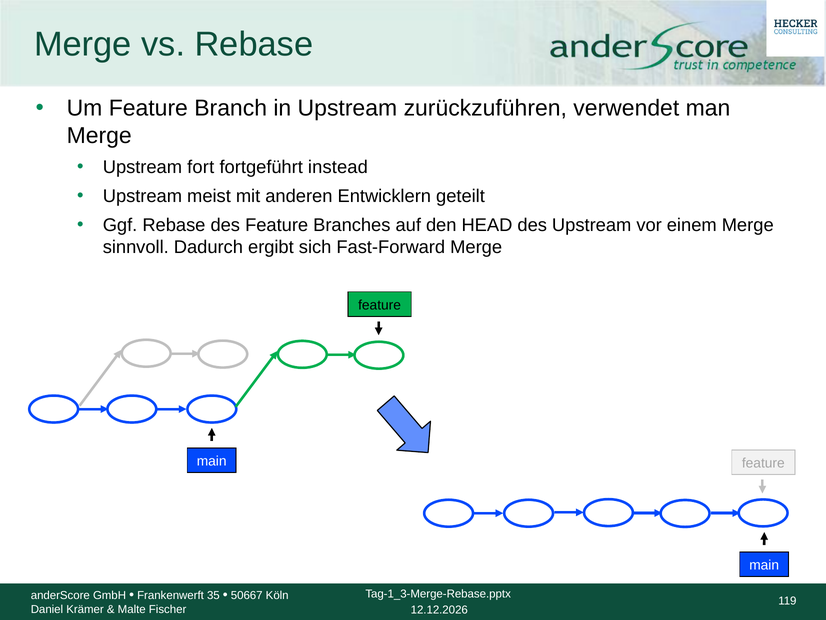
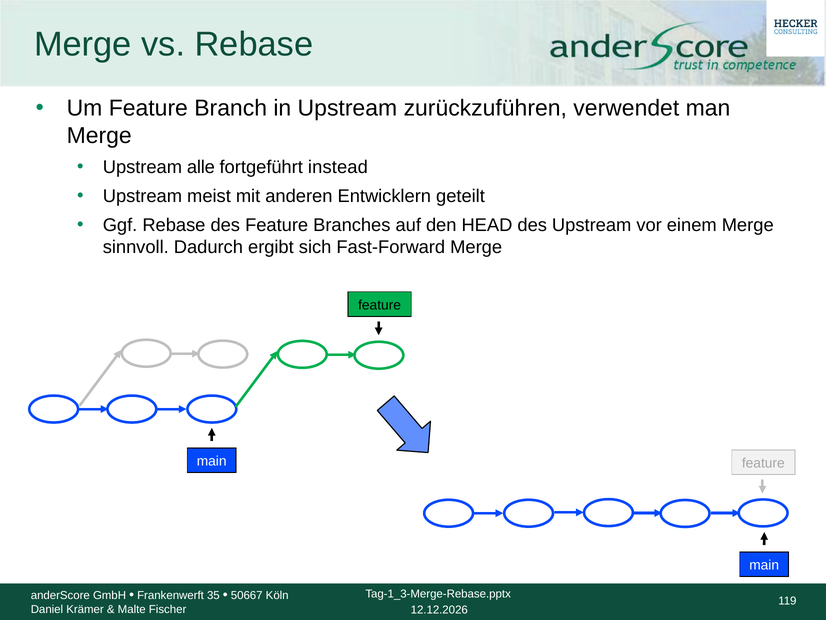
fort: fort -> alle (201, 167)
